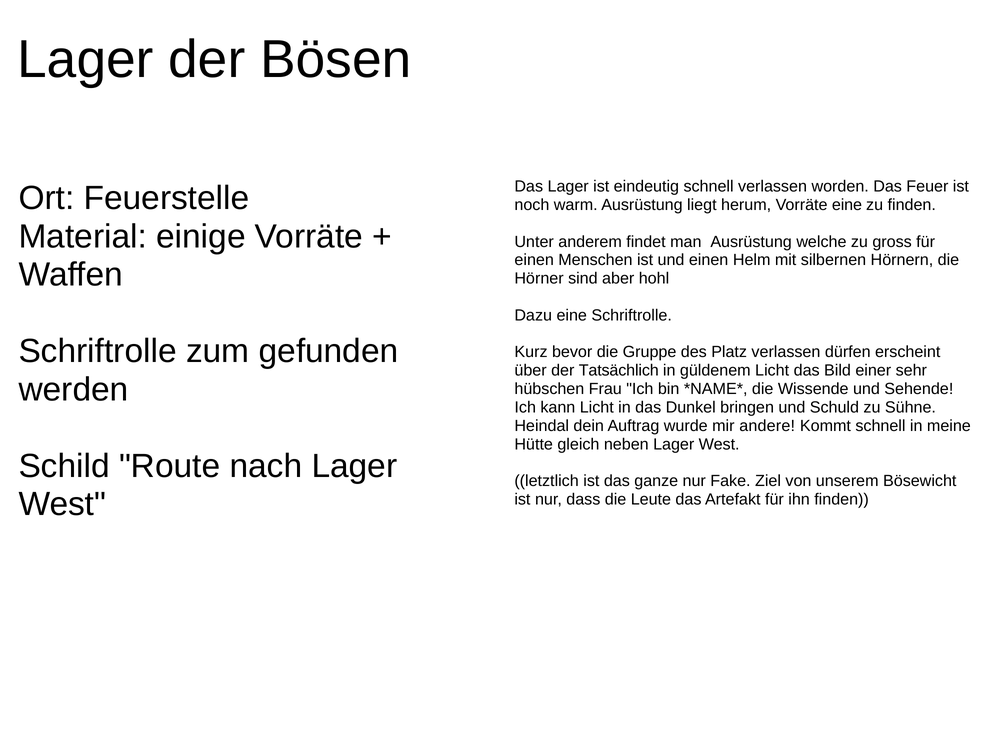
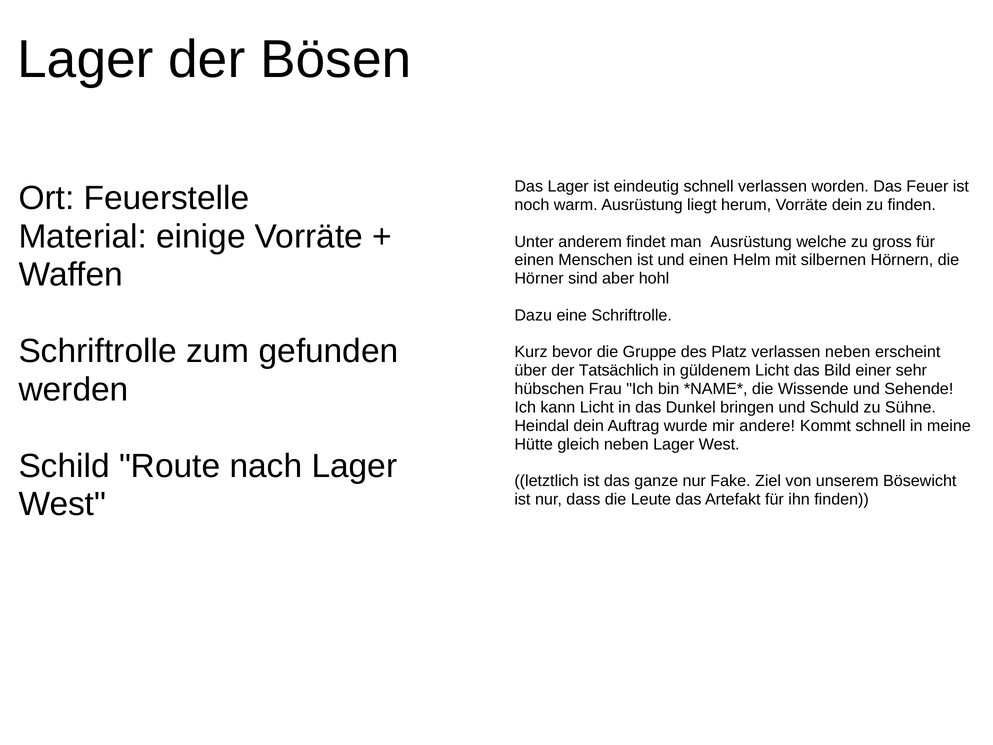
Vorräte eine: eine -> dein (847, 205)
verlassen dürfen: dürfen -> neben (848, 352)
